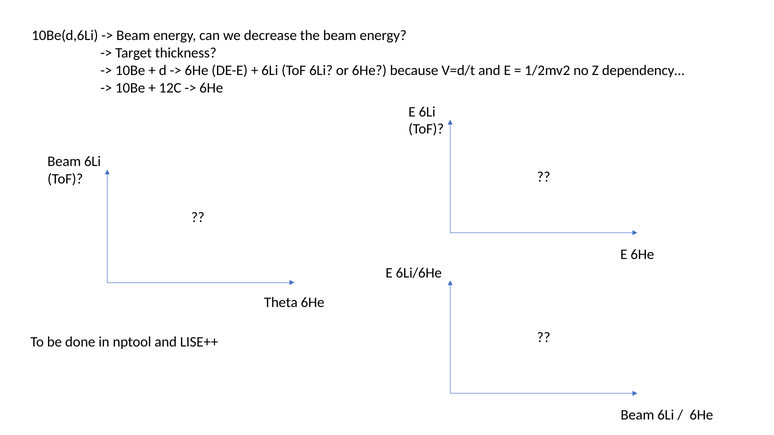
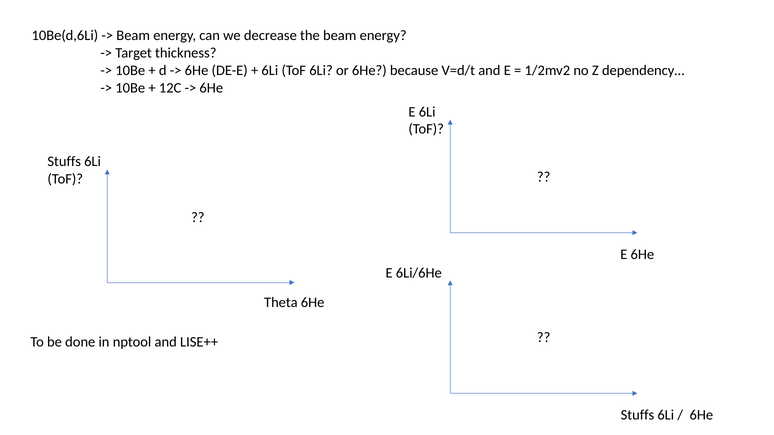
Beam: Beam -> Stuffs (64, 162)
Beam: Beam -> Stuffs (637, 415)
